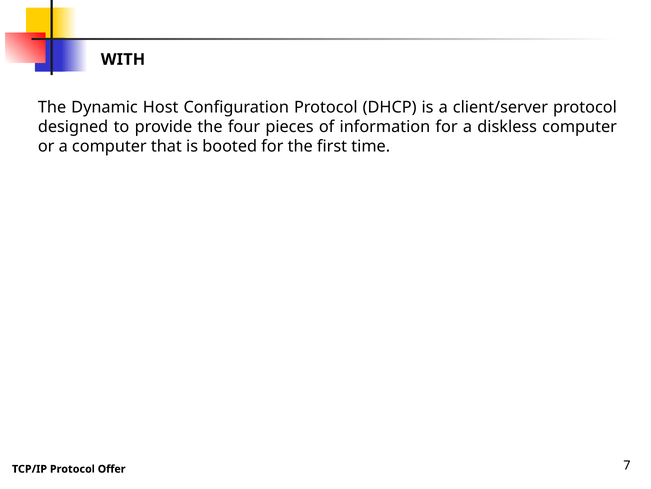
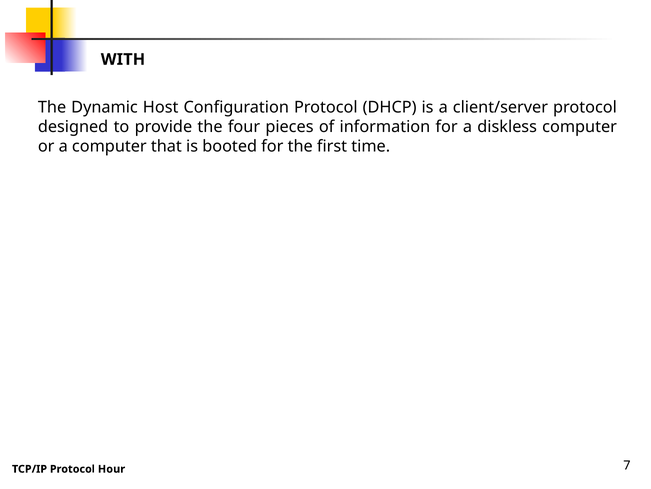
Offer: Offer -> Hour (111, 468)
